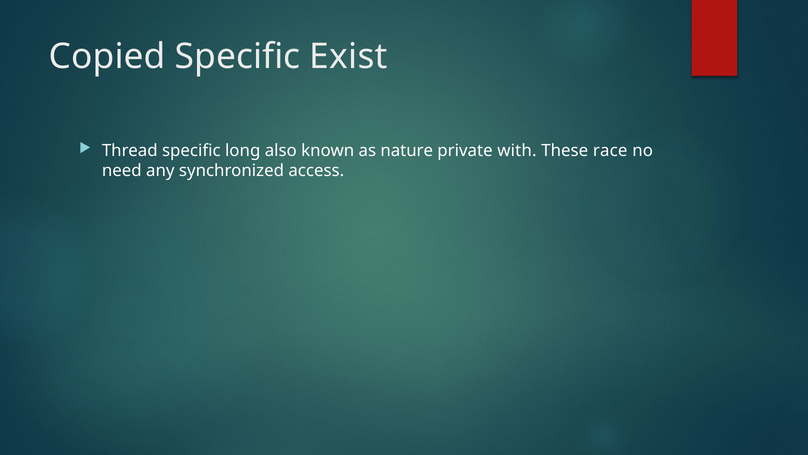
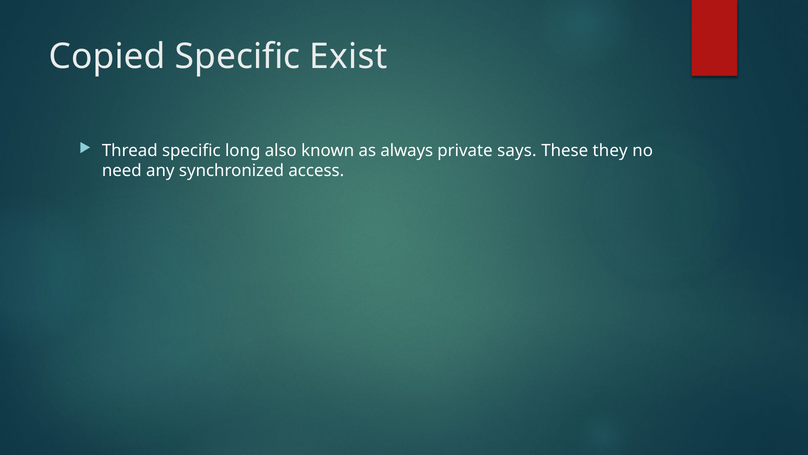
nature: nature -> always (407, 150)
with: with -> says (517, 150)
race: race -> they (610, 150)
